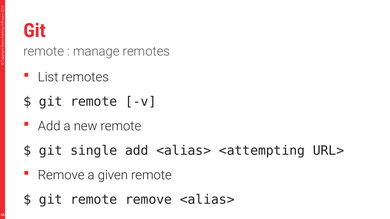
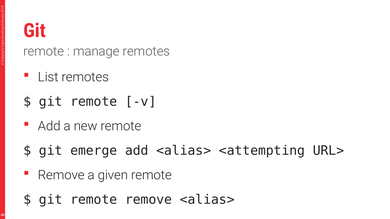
single: single -> emerge (94, 151)
